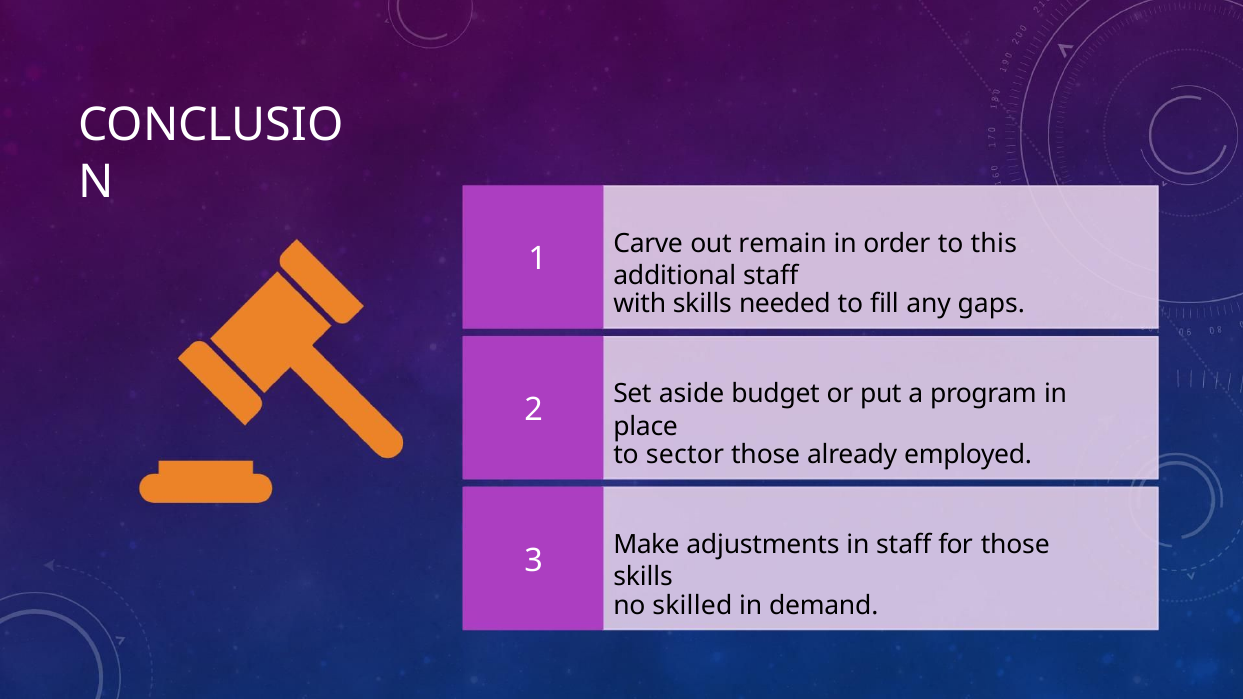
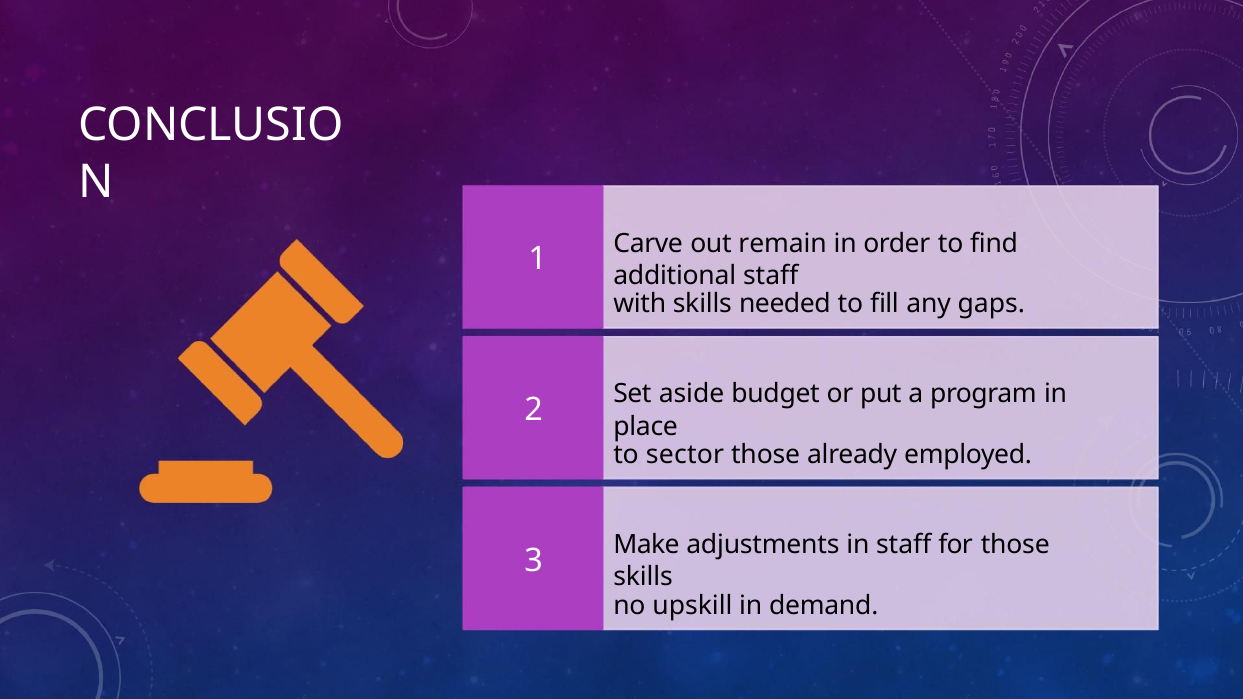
this: this -> find (994, 243)
skilled: skilled -> upskill (692, 605)
